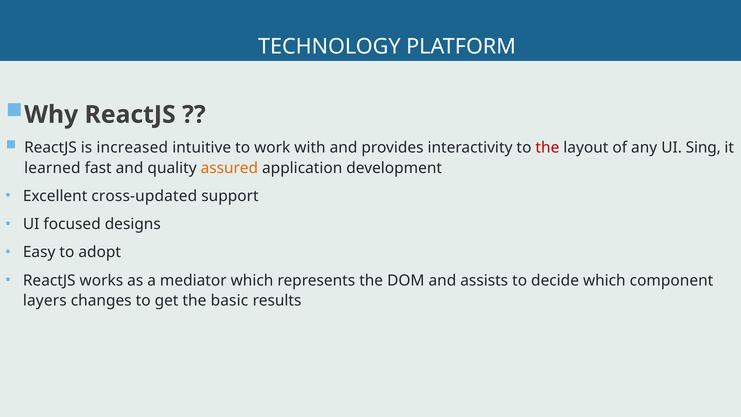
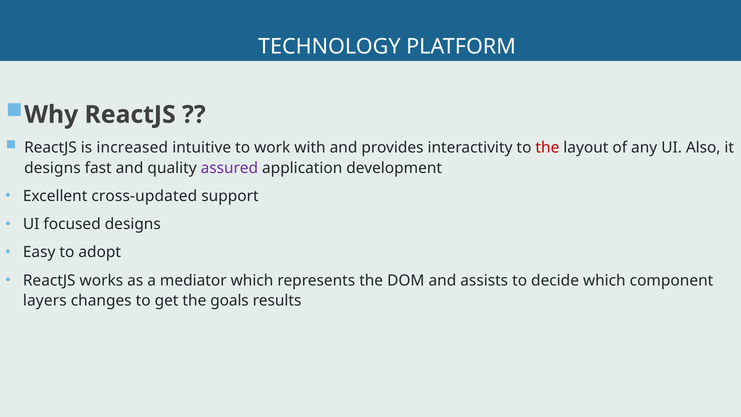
Sing: Sing -> Also (703, 148)
learned: learned -> designs (52, 168)
assured colour: orange -> purple (229, 168)
basic: basic -> goals (230, 301)
